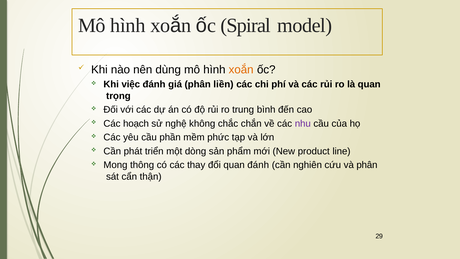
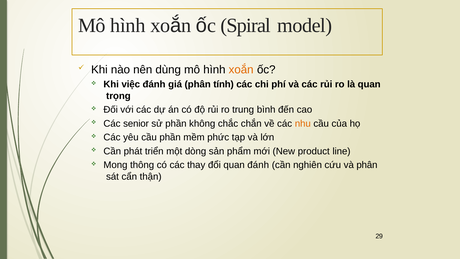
liền: liền -> tính (224, 84)
hoạch: hoạch -> senior (136, 123)
sử nghệ: nghệ -> phần (176, 123)
nhu colour: purple -> orange (303, 123)
